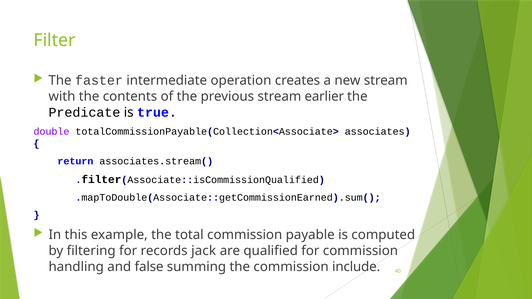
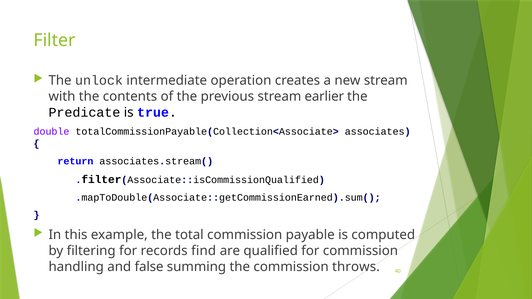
faster: faster -> unlock (99, 81)
jack: jack -> find (204, 251)
include: include -> throws (356, 267)
